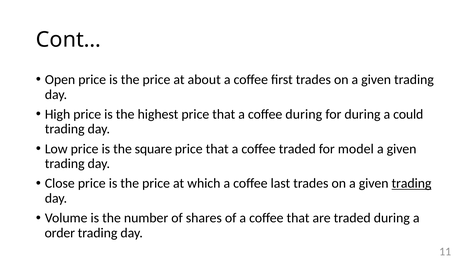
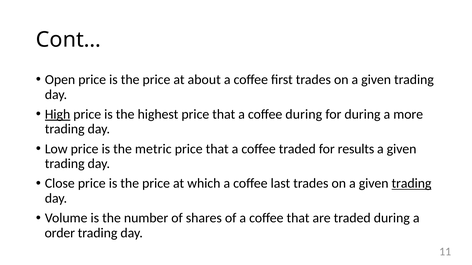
High underline: none -> present (58, 114)
could: could -> more (408, 114)
square: square -> metric (153, 149)
model: model -> results (356, 149)
